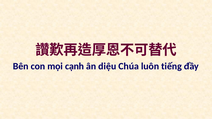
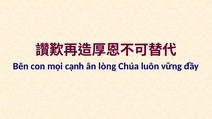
diệu: diệu -> lòng (107, 66)
tiếng: tiếng -> vững (172, 66)
